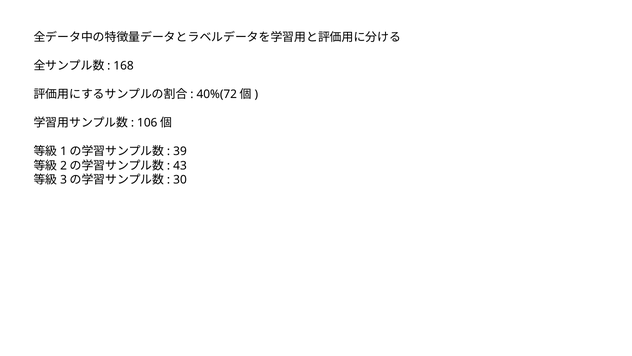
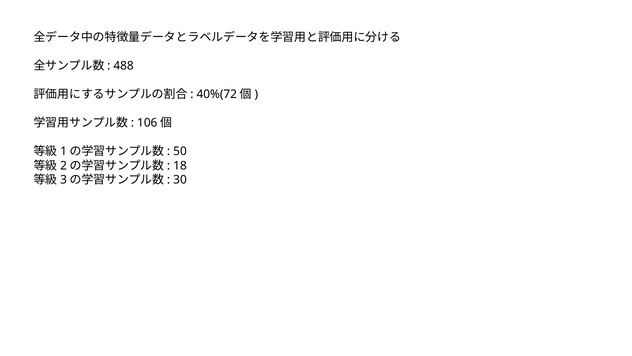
168: 168 -> 488 (124, 66)
39: 39 -> 50 (180, 151)
43: 43 -> 18 (180, 165)
